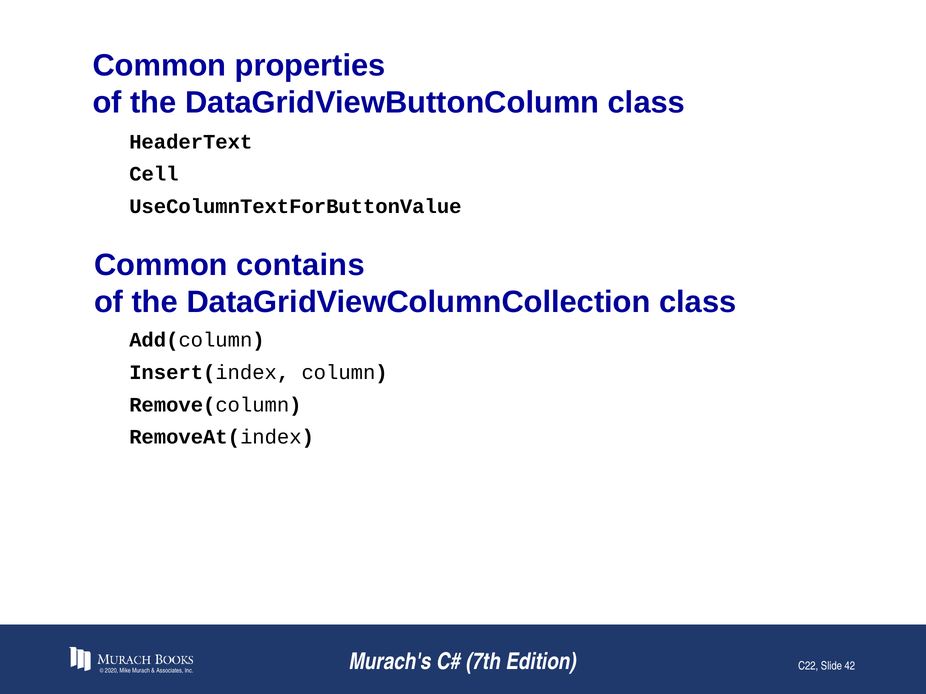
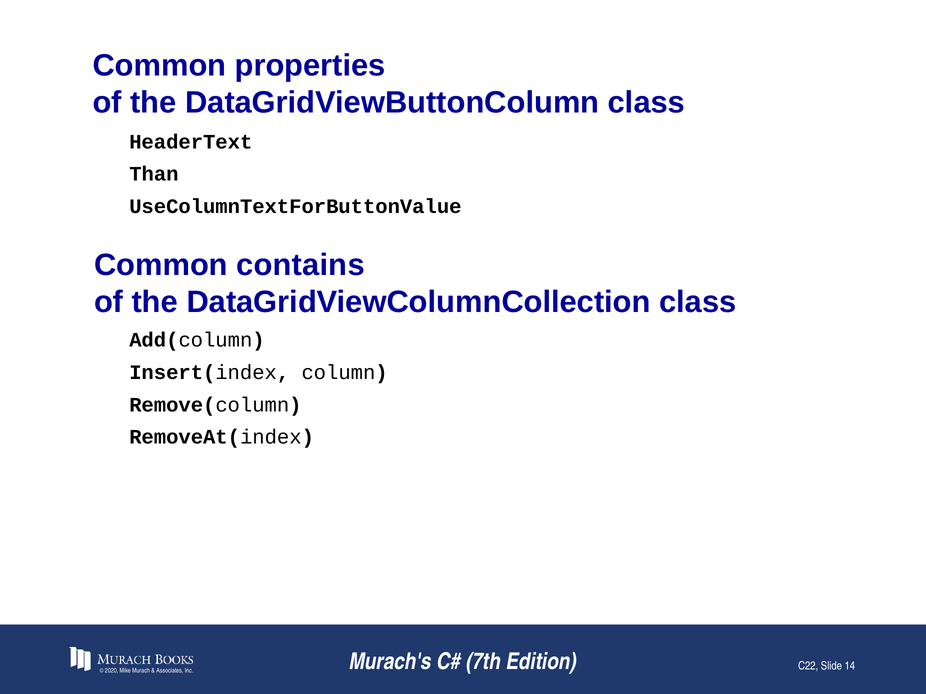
Cell: Cell -> Than (154, 174)
42: 42 -> 14 (850, 666)
